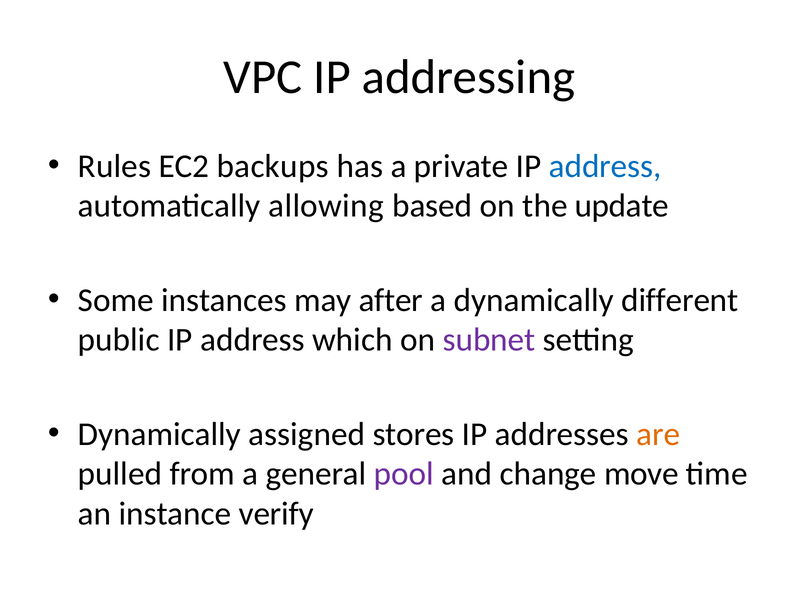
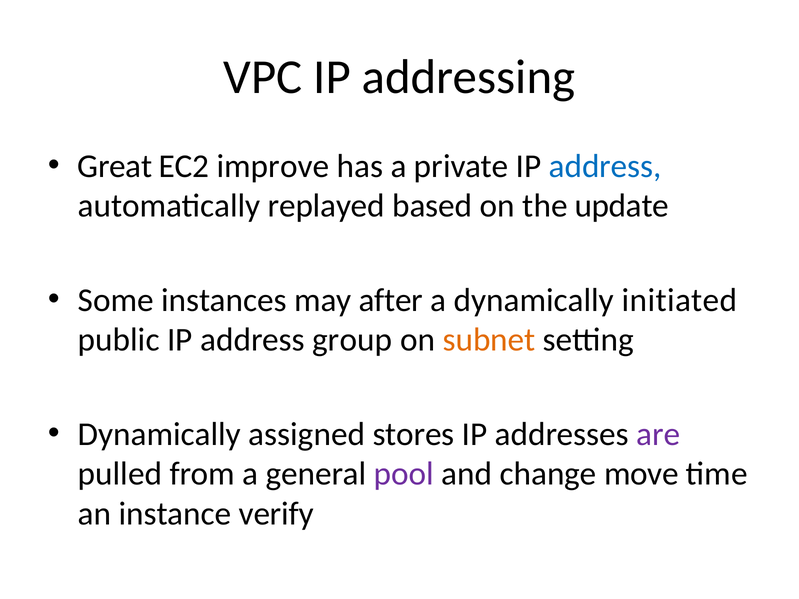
Rules: Rules -> Great (115, 166)
backups: backups -> improve (273, 166)
allowing: allowing -> replayed (326, 206)
different: different -> initiated (679, 300)
which: which -> group (352, 340)
subnet colour: purple -> orange (489, 340)
are colour: orange -> purple (658, 434)
